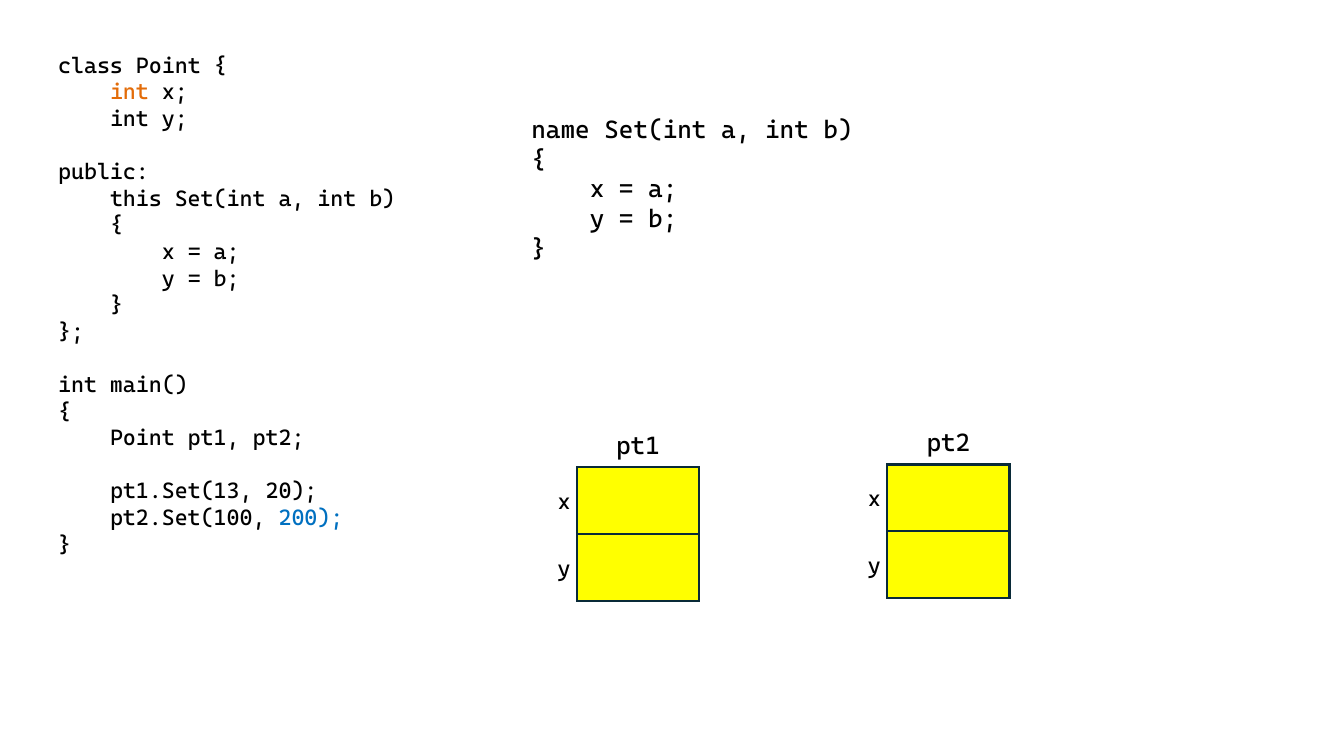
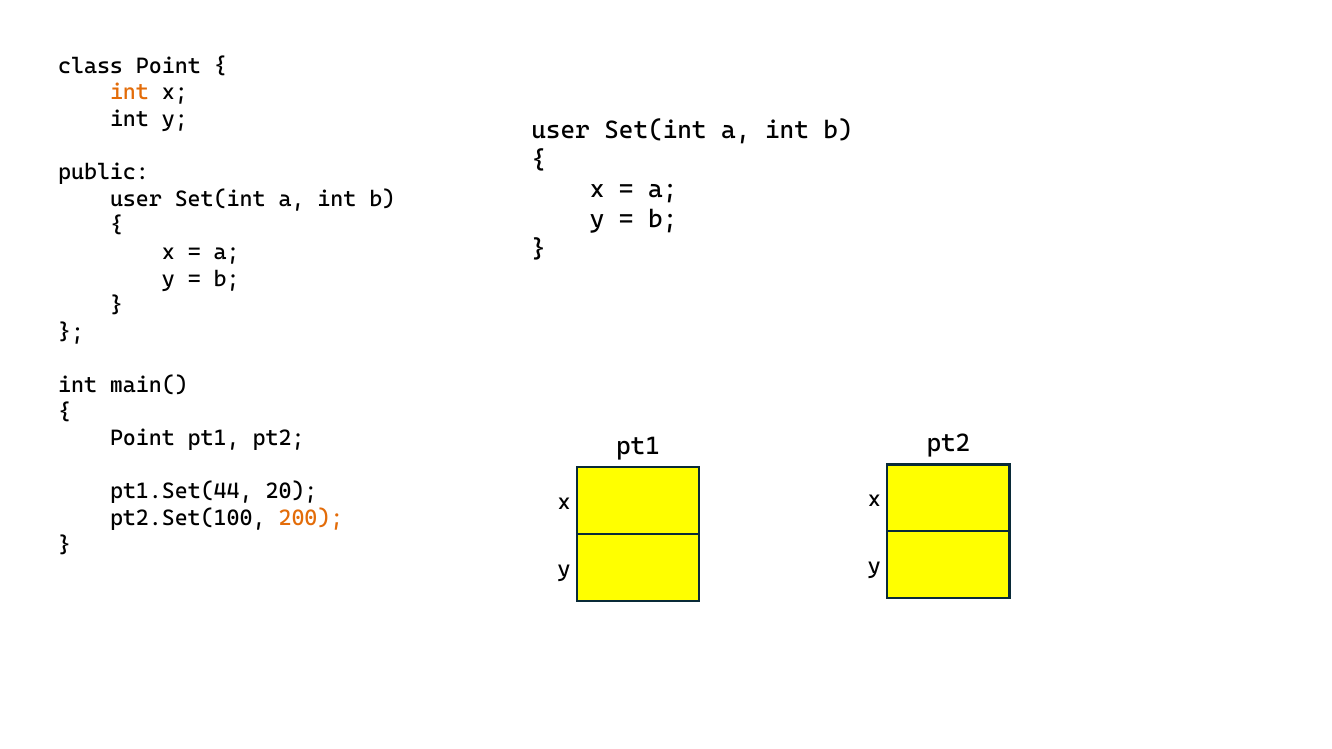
name: name -> user (561, 130)
this: this -> user (136, 199)
pt1.Set(13: pt1.Set(13 -> pt1.Set(44 (181, 492)
200 colour: blue -> orange (311, 518)
